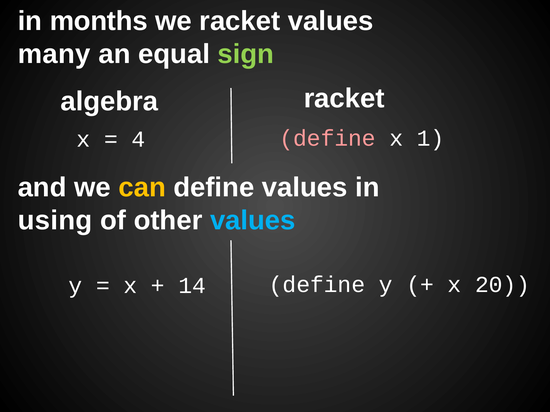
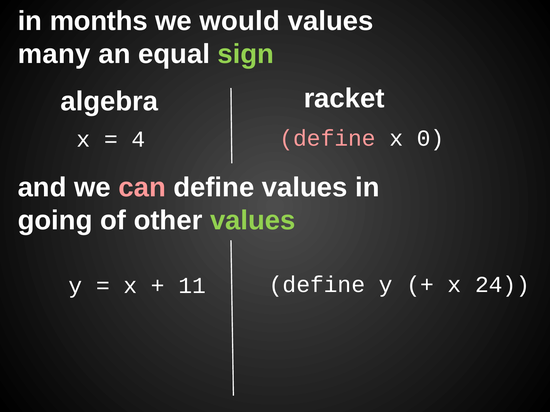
we racket: racket -> would (240, 21)
1: 1 -> 0 (431, 138)
can colour: yellow -> pink (142, 188)
using: using -> going (55, 221)
values colour: light blue -> light green (253, 221)
14: 14 -> 11 (192, 286)
20: 20 -> 24 (503, 285)
